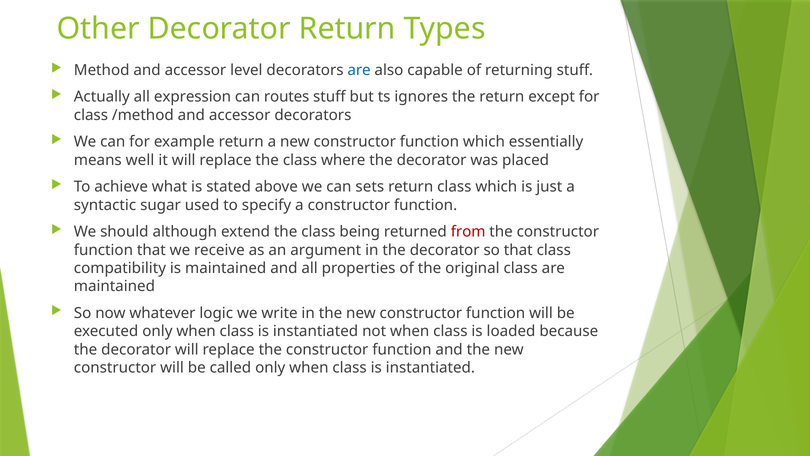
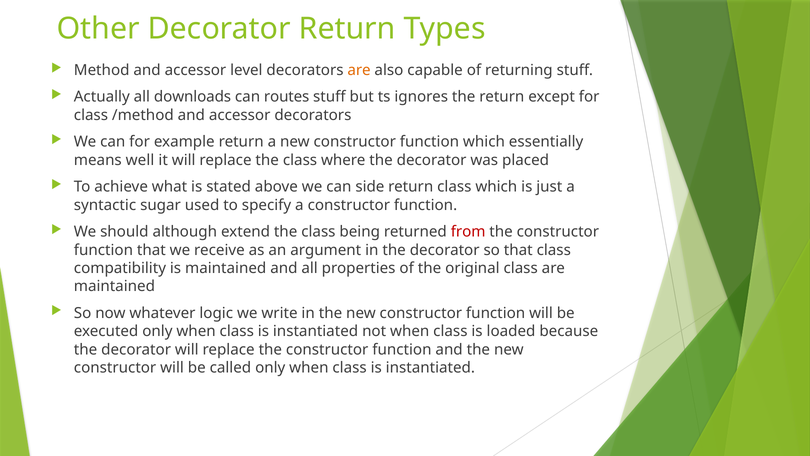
are colour: blue -> orange (359, 70)
expression: expression -> downloads (193, 97)
sets: sets -> side (370, 187)
